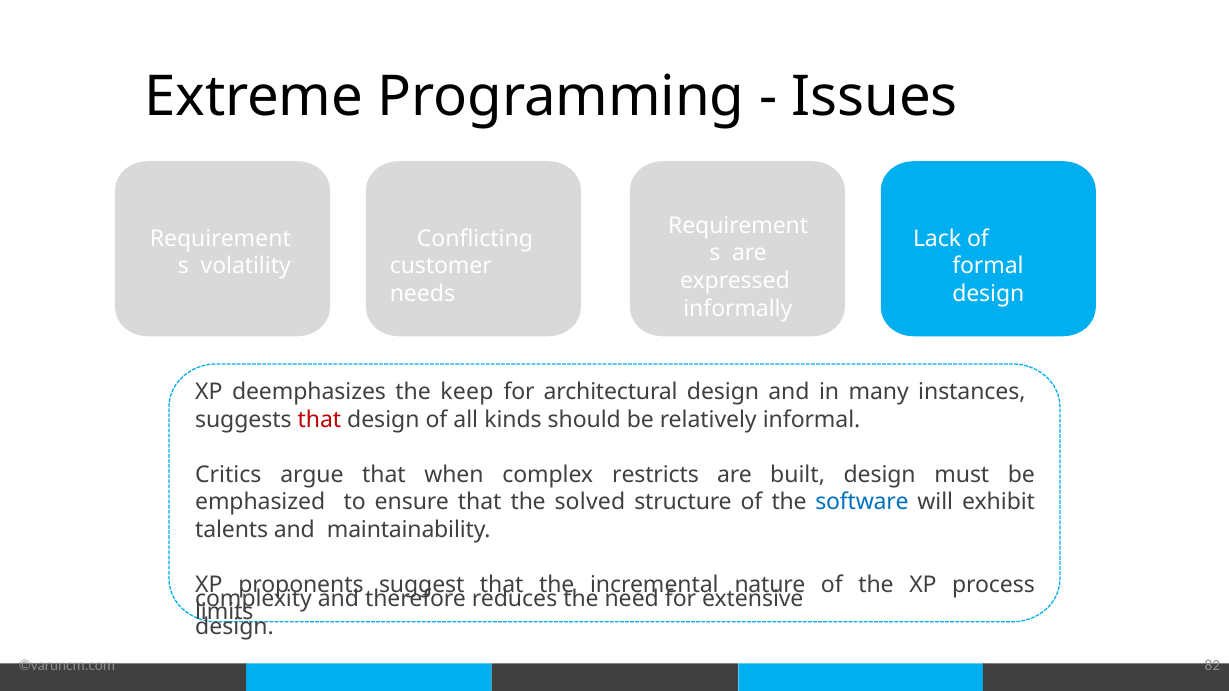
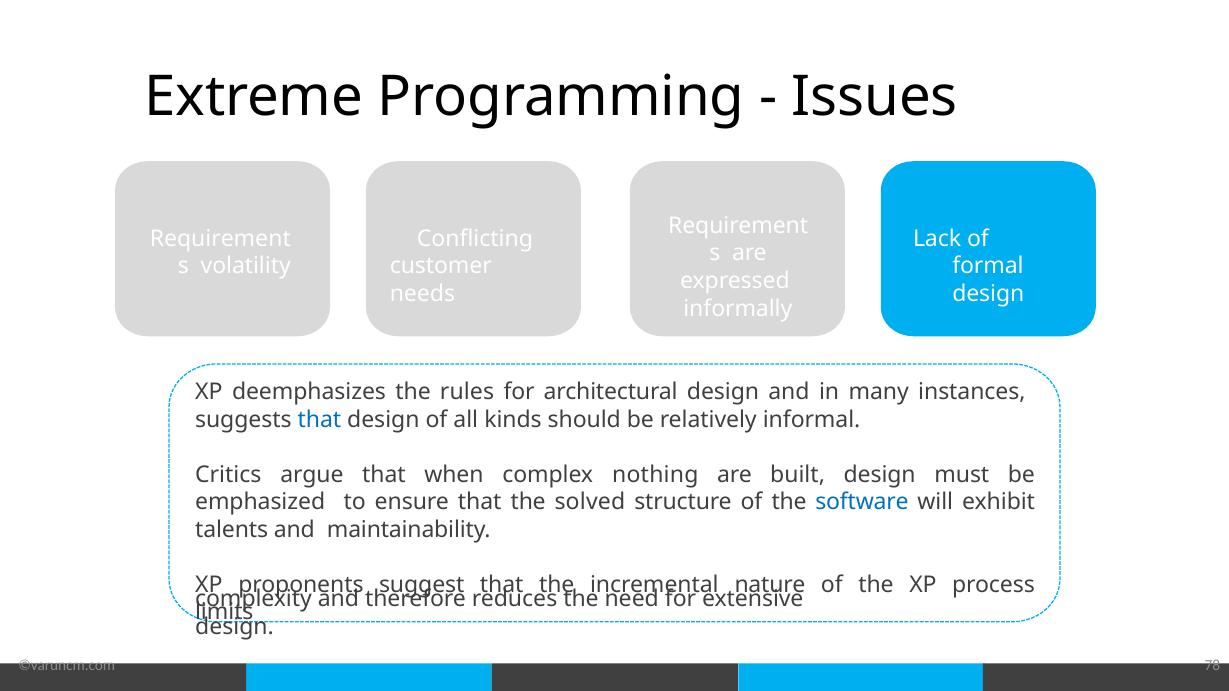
keep: keep -> rules (467, 392)
that colour: red -> blue (319, 420)
restricts: restricts -> nothing (655, 475)
82: 82 -> 78 (1212, 666)
